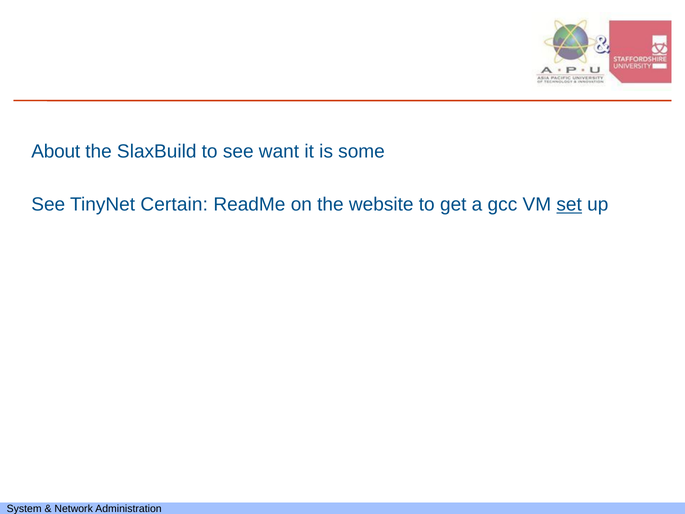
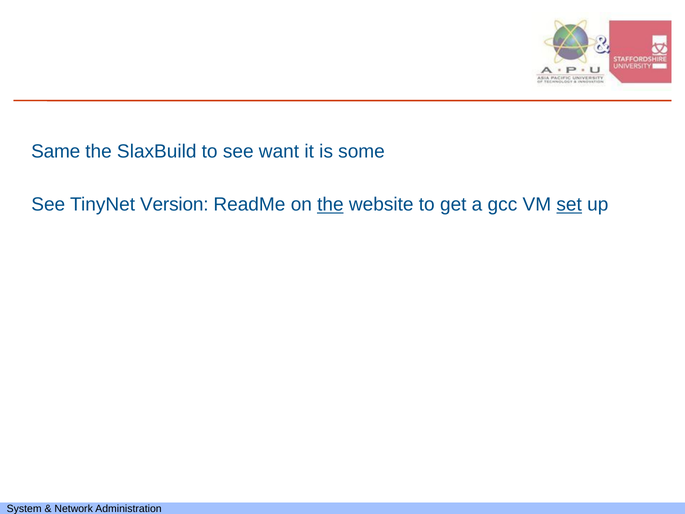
About: About -> Same (56, 151)
Certain: Certain -> Version (174, 205)
the underline: none -> present (330, 205)
